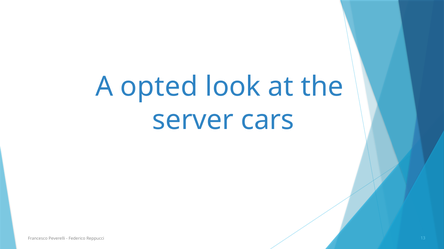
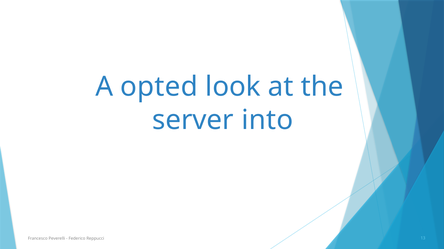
cars: cars -> into (267, 120)
